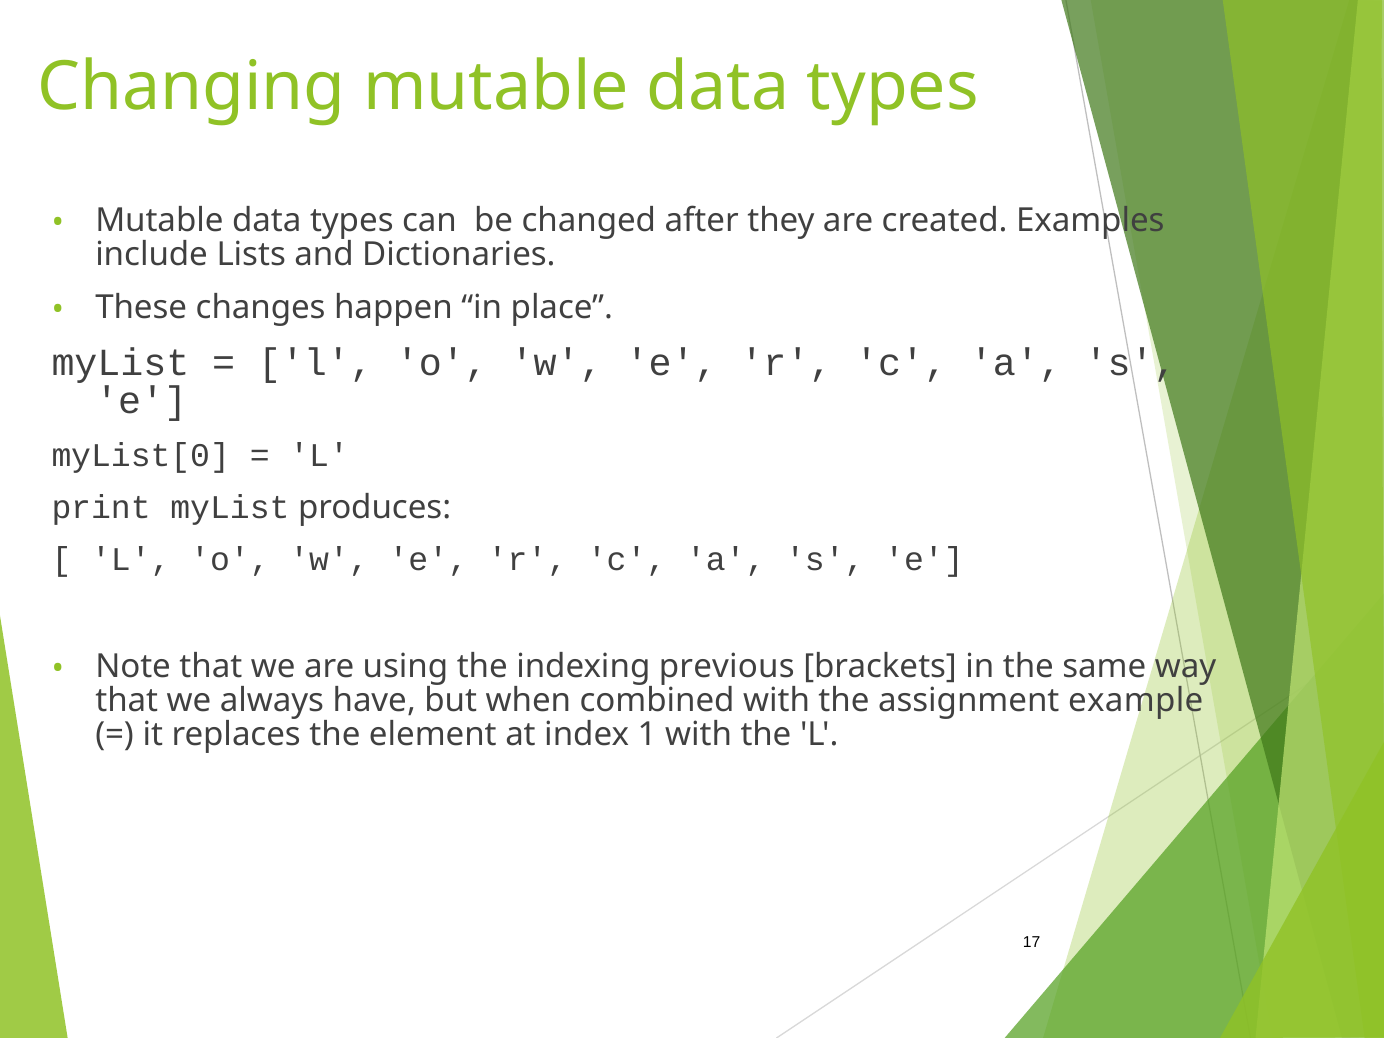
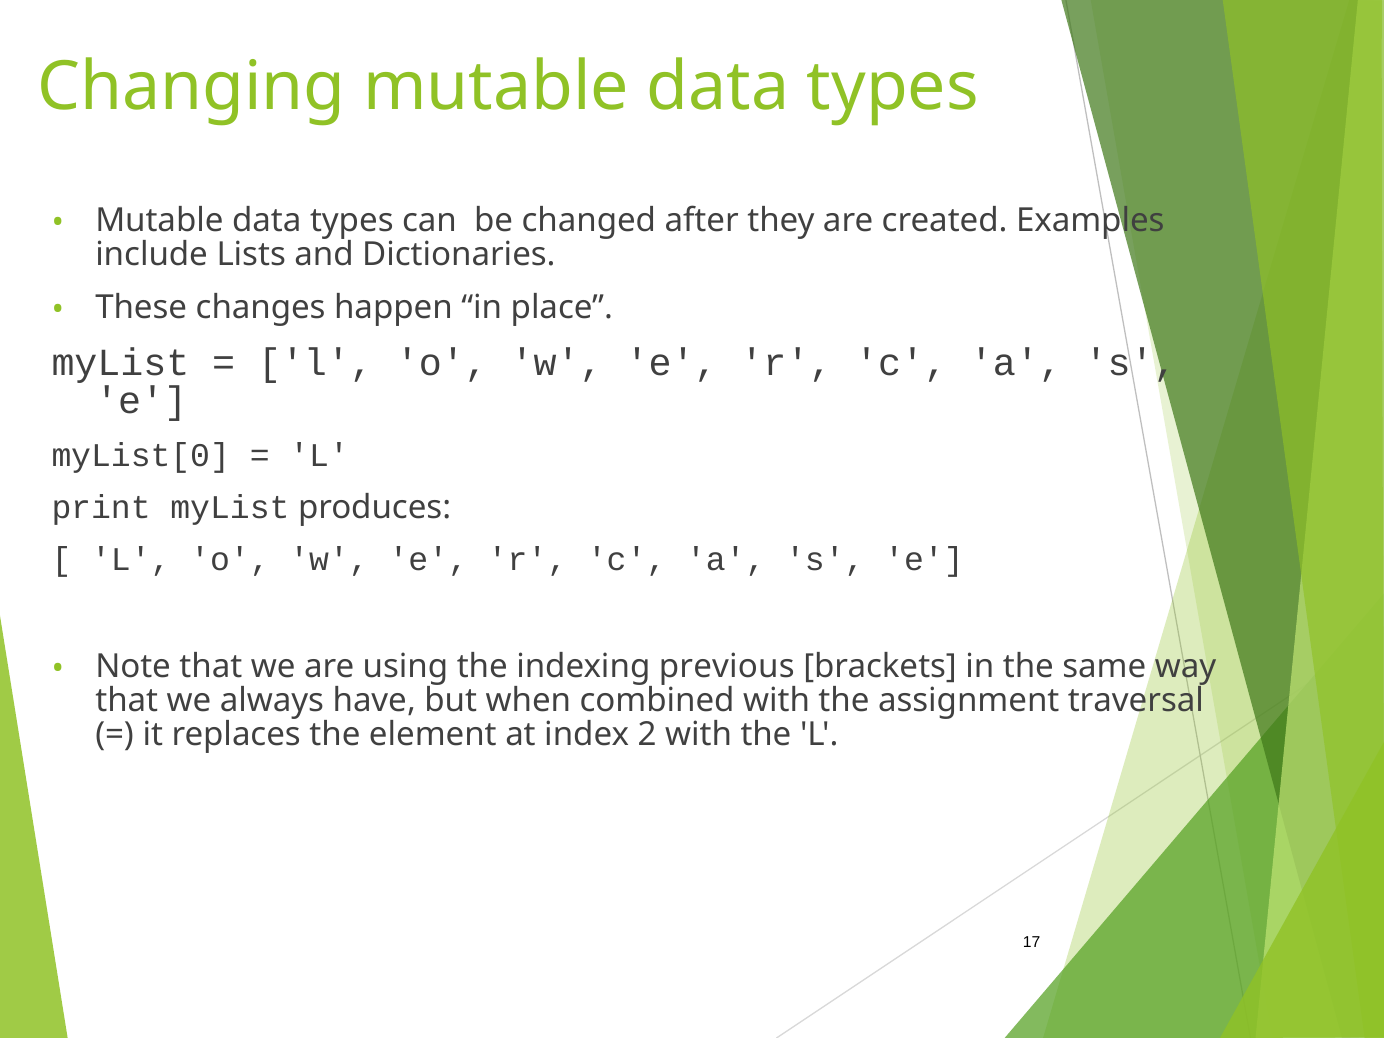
example: example -> traversal (1136, 700)
1: 1 -> 2 (647, 735)
